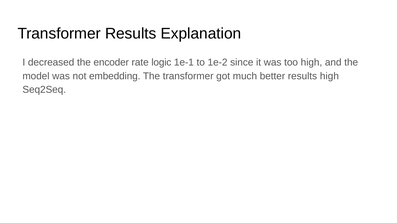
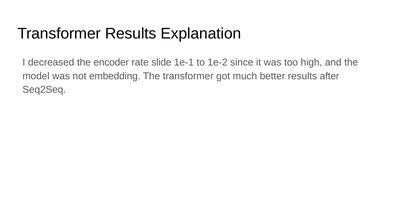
logic: logic -> slide (161, 62)
results high: high -> after (330, 76)
